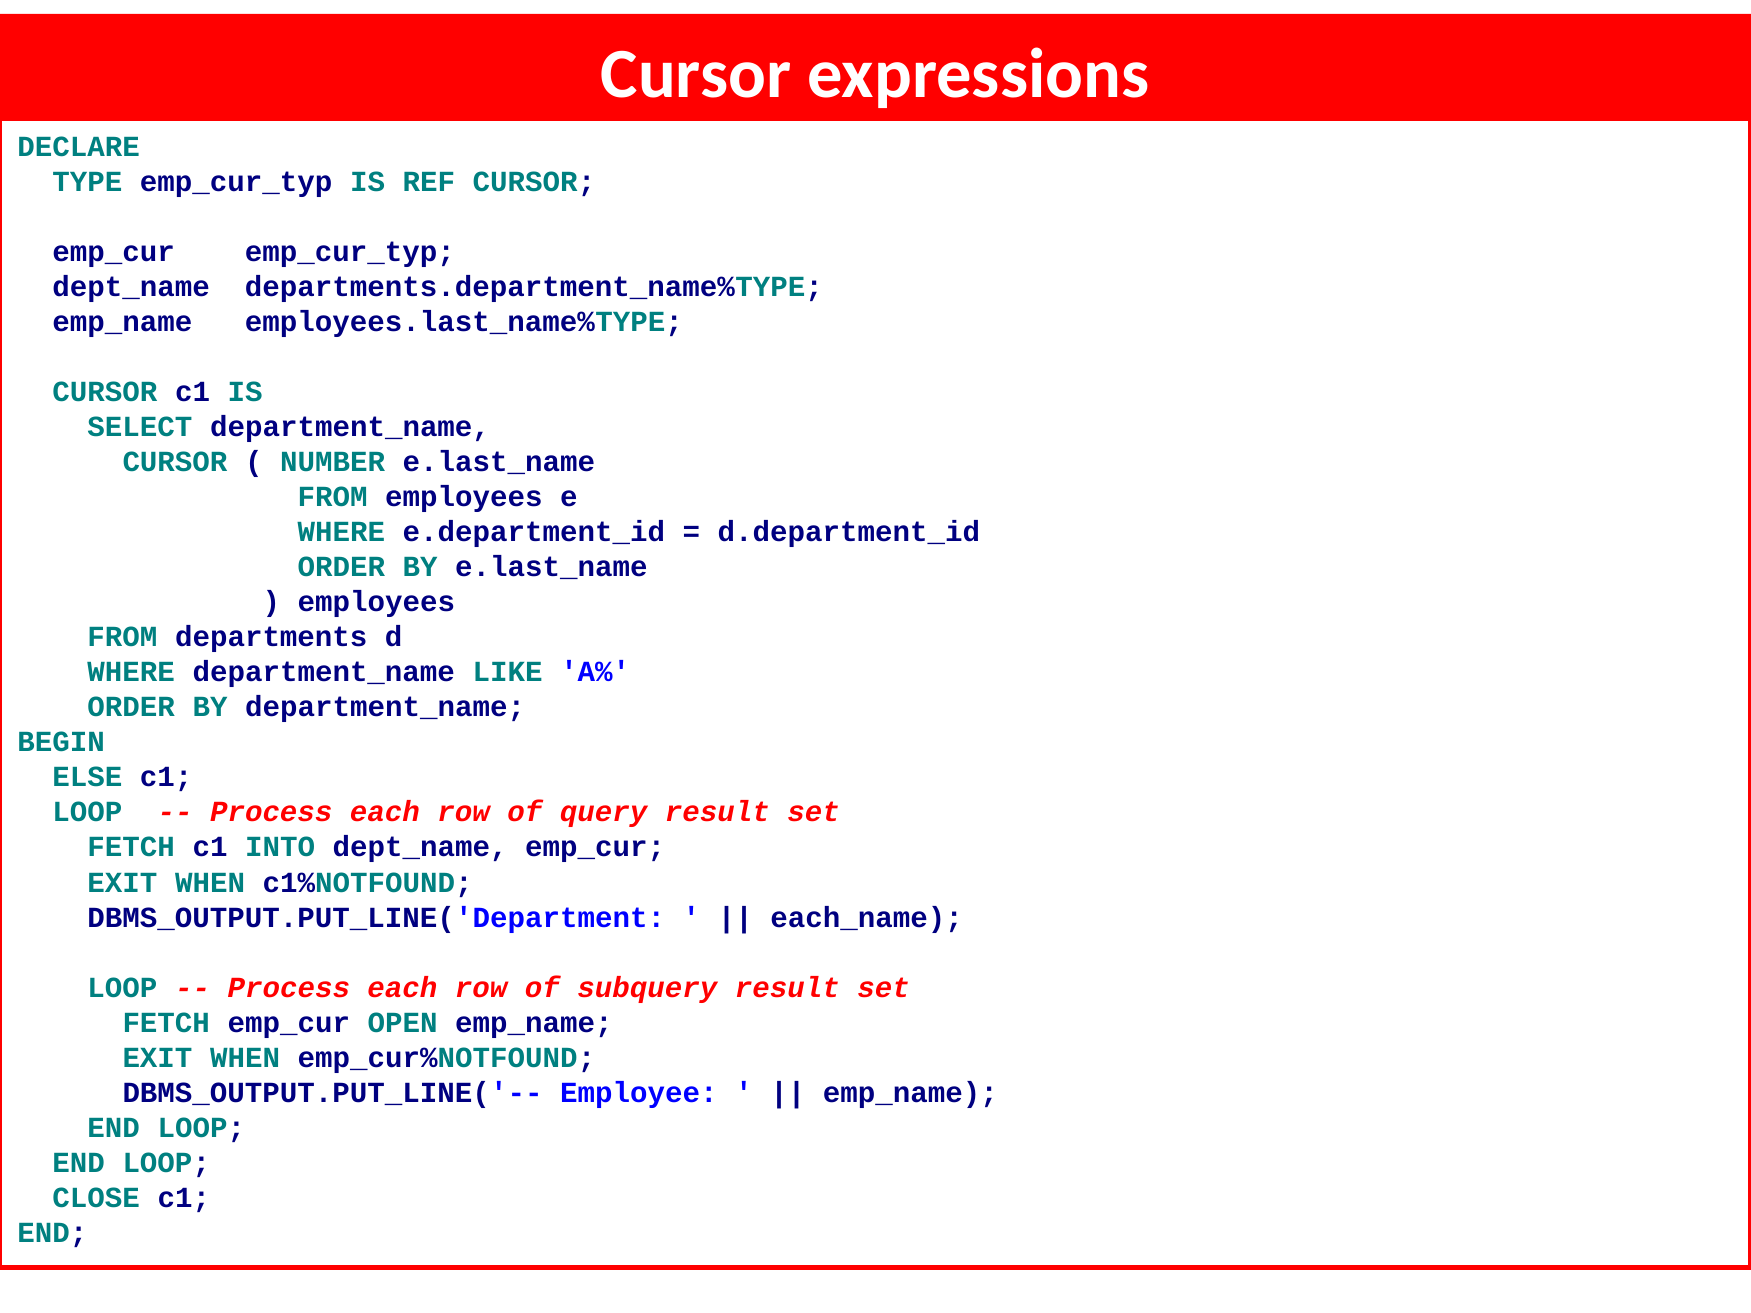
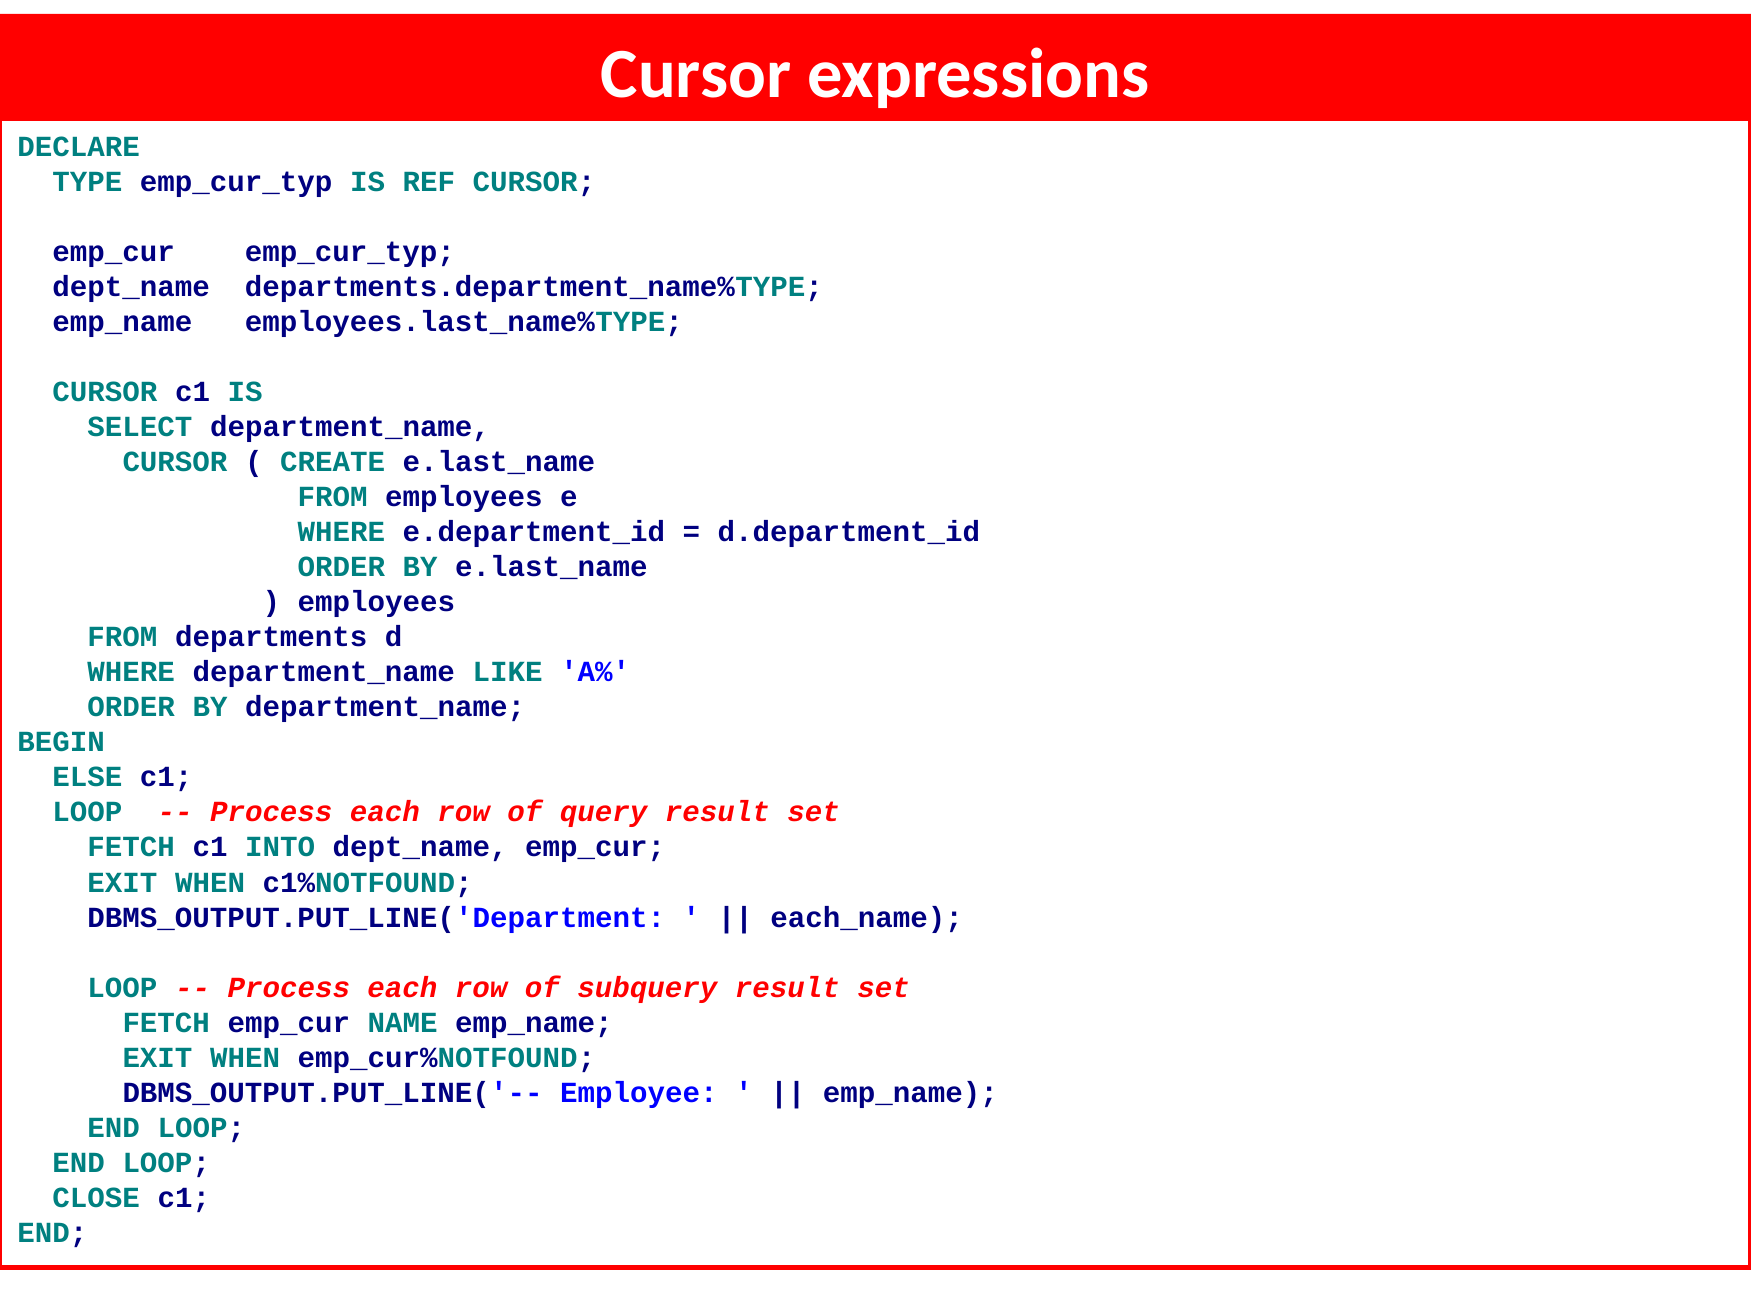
NUMBER: NUMBER -> CREATE (333, 462)
OPEN: OPEN -> NAME (403, 1023)
